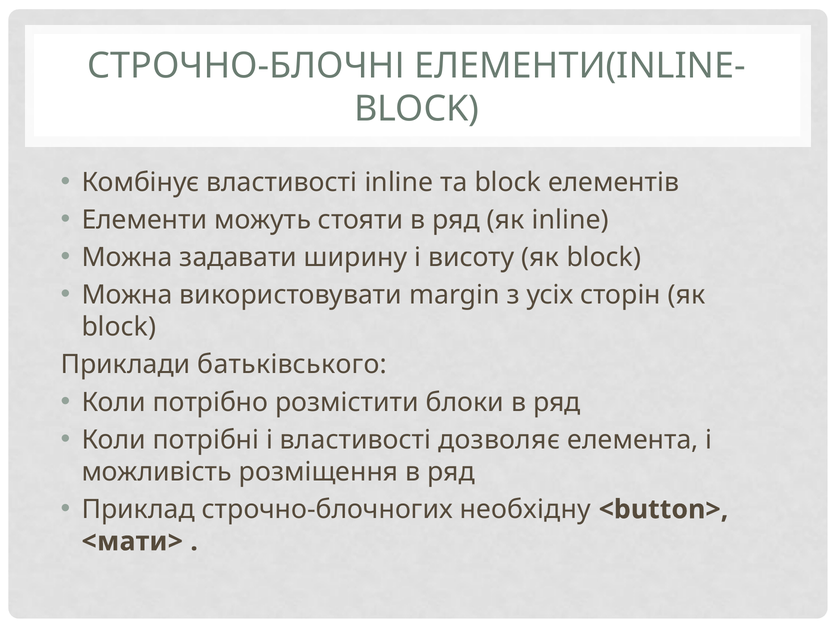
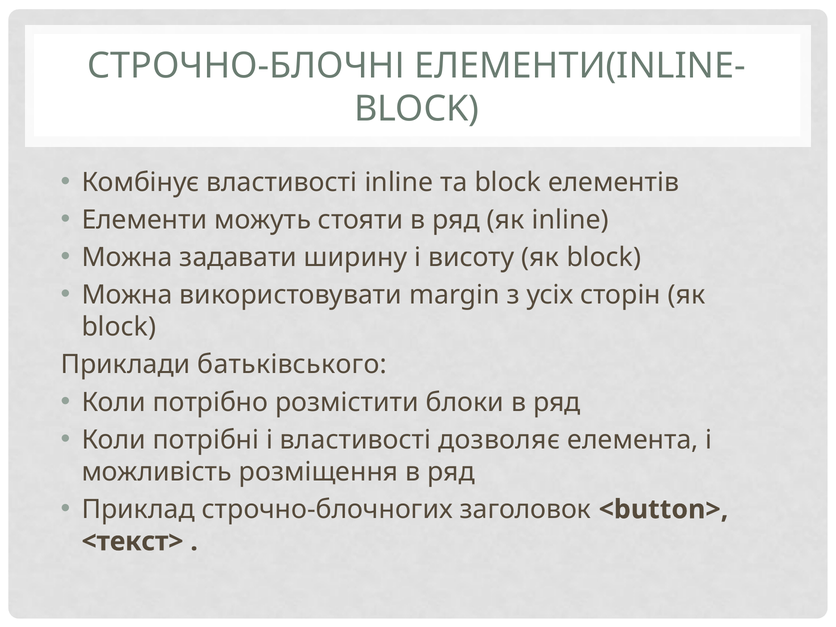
необхідну: необхідну -> заголовок (525, 509)
<мати>: <мати> -> <текст> (132, 541)
